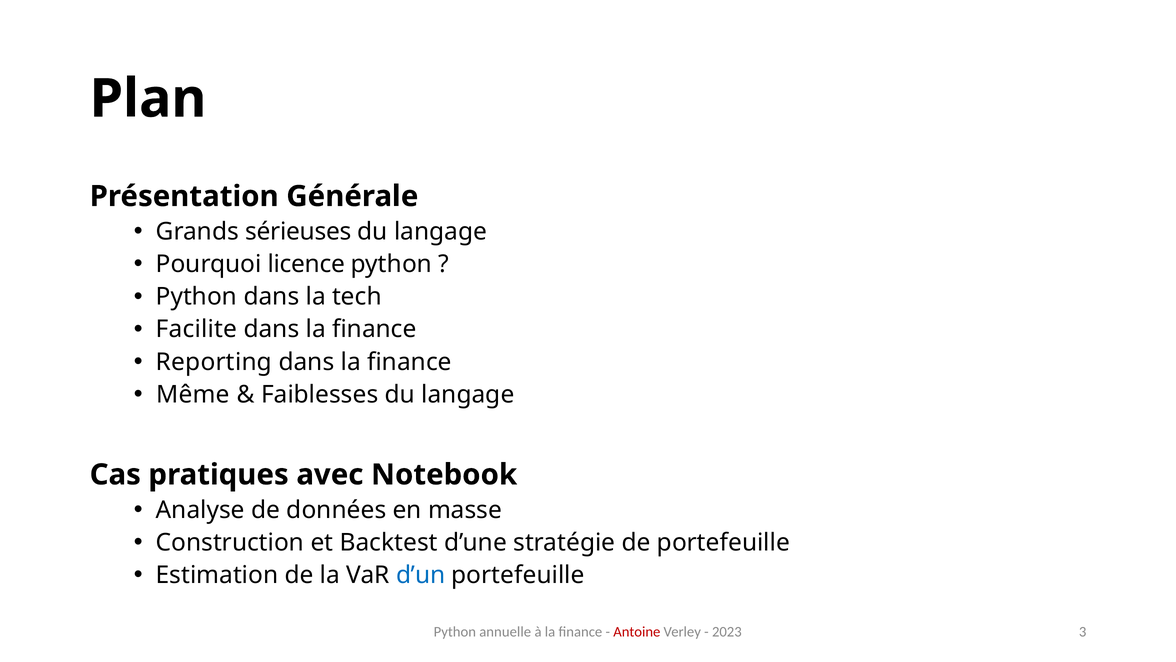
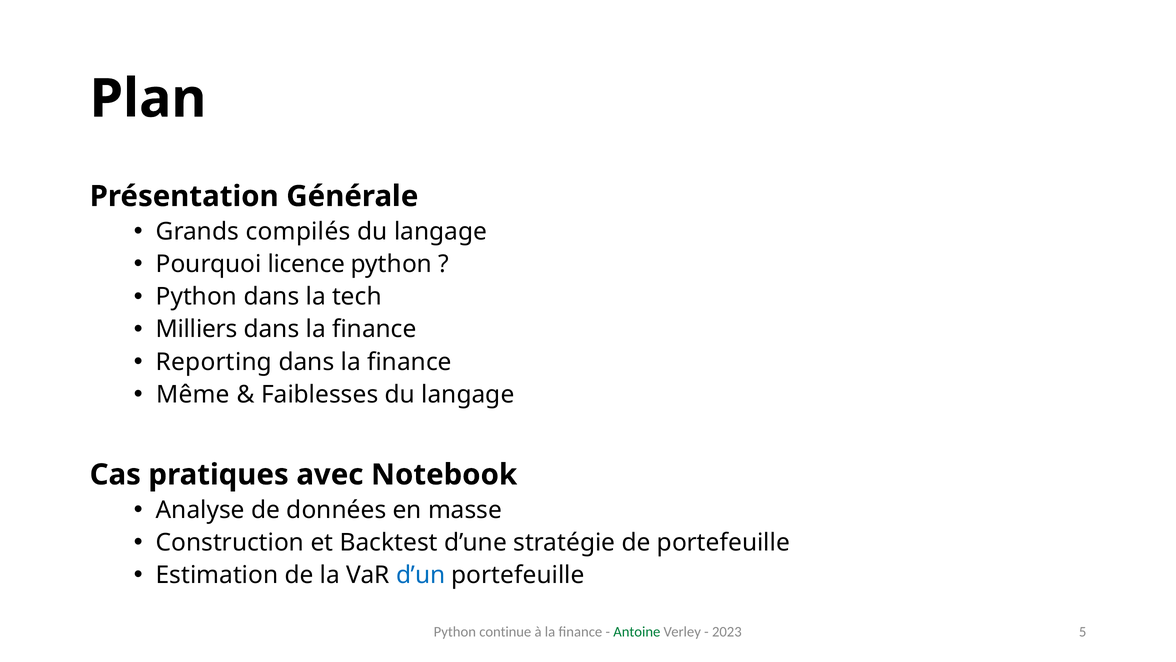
sérieuses: sérieuses -> compilés (298, 231)
Facilite: Facilite -> Milliers (197, 329)
annuelle: annuelle -> continue (505, 632)
Antoine colour: red -> green (637, 632)
3: 3 -> 5 (1083, 632)
